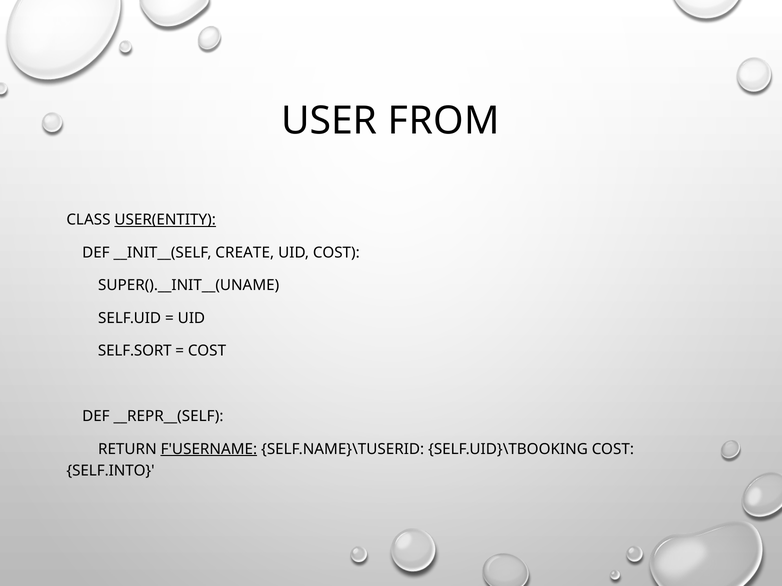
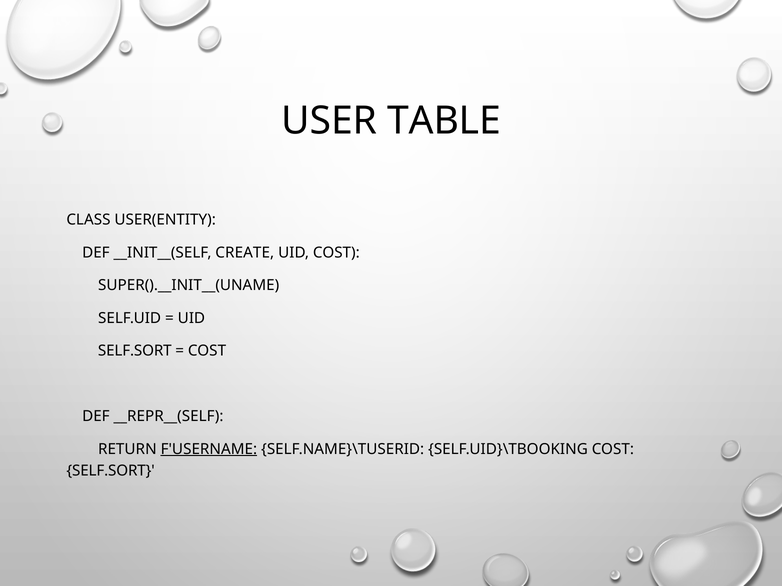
FROM: FROM -> TABLE (444, 121)
USER(ENTITY underline: present -> none (165, 220)
SELF.INTO: SELF.INTO -> SELF.SORT (111, 471)
